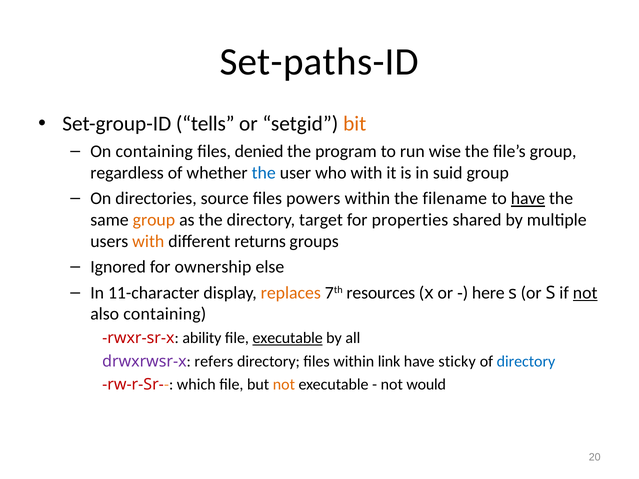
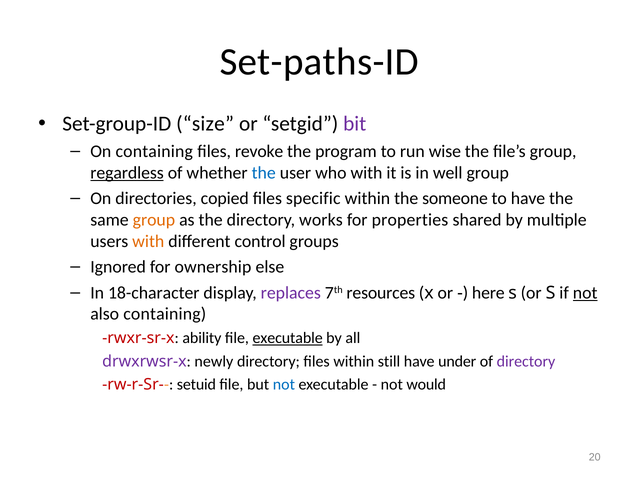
tells: tells -> size (205, 124)
bit colour: orange -> purple (355, 124)
denied: denied -> revoke (259, 152)
regardless underline: none -> present (127, 173)
suid: suid -> well (448, 173)
source: source -> copied (225, 199)
powers: powers -> specific (313, 199)
filename: filename -> someone (455, 199)
have underline: present -> none (528, 199)
target: target -> works (321, 220)
returns: returns -> control (260, 241)
11-character: 11-character -> 18-character (154, 293)
replaces colour: orange -> purple (291, 293)
refers: refers -> newly (214, 361)
link: link -> still (389, 361)
sticky: sticky -> under (457, 361)
directory colour: blue -> purple (526, 361)
which: which -> setuid (196, 385)
not colour: orange -> blue (284, 385)
